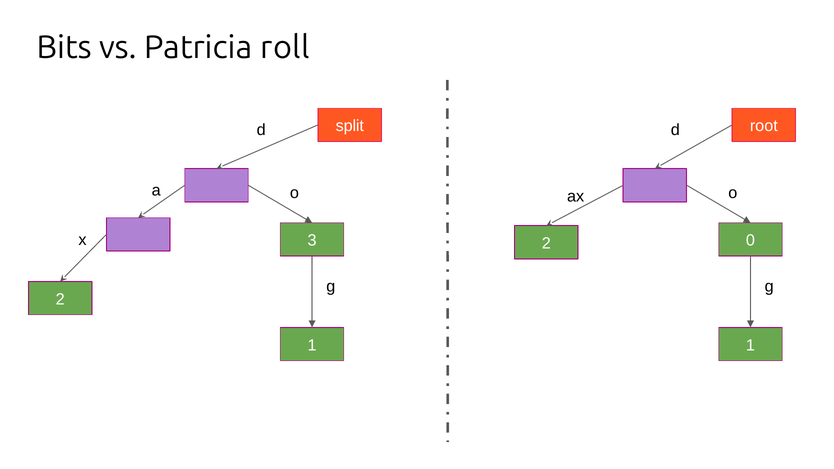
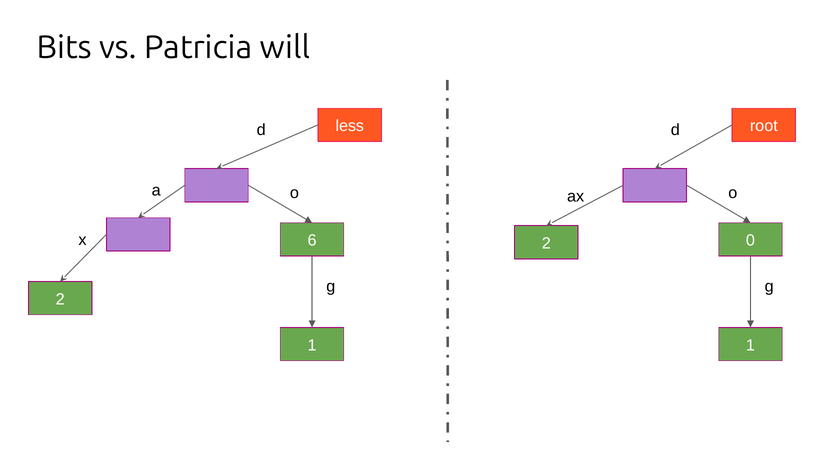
roll: roll -> will (285, 47)
split: split -> less (350, 126)
3: 3 -> 6 (312, 241)
